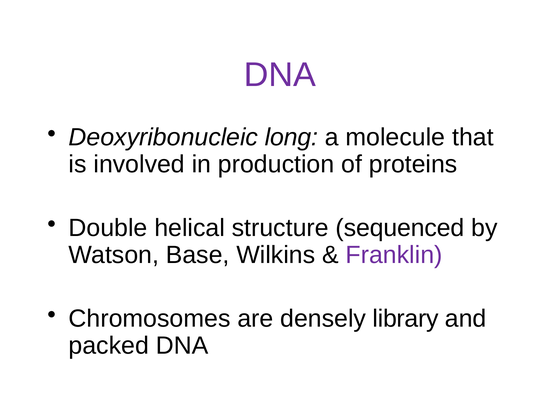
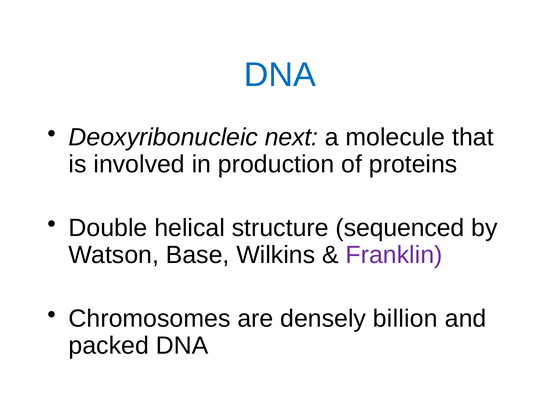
DNA colour: purple -> blue (280, 75)
long: long -> next (291, 137)
library: library -> billion (405, 319)
